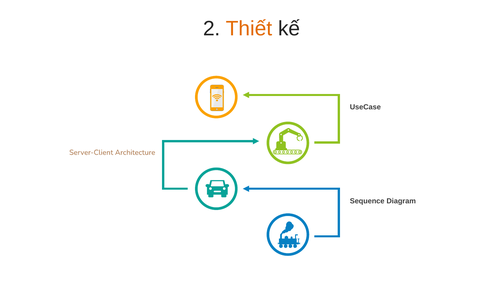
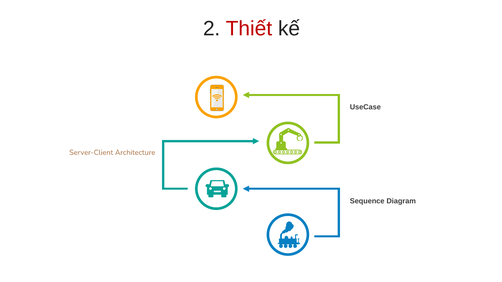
Thiết colour: orange -> red (249, 29)
